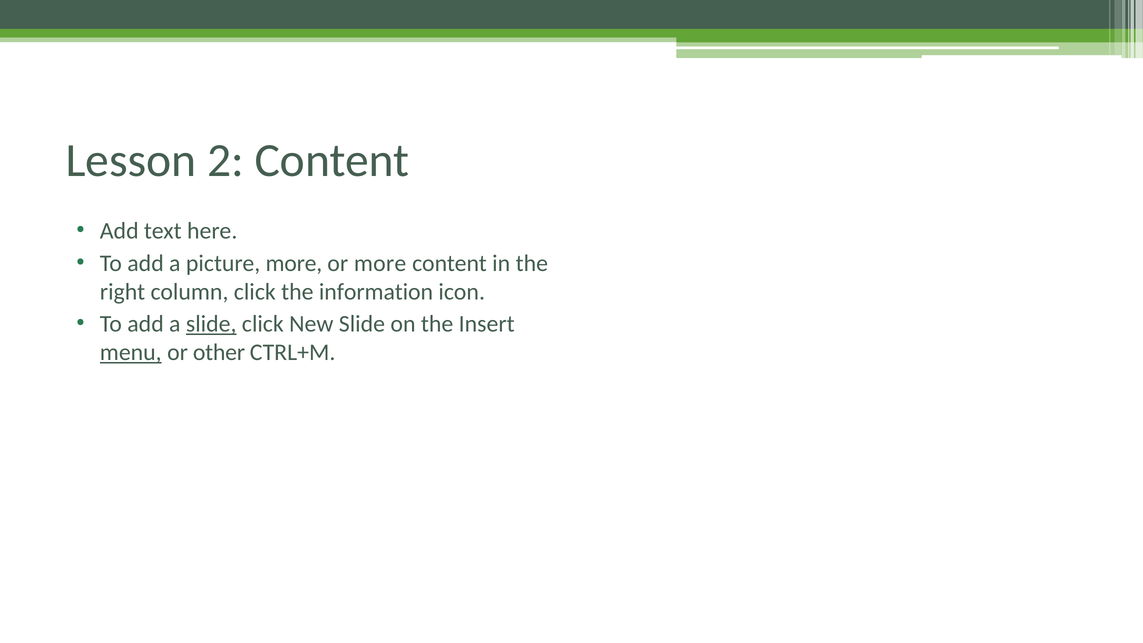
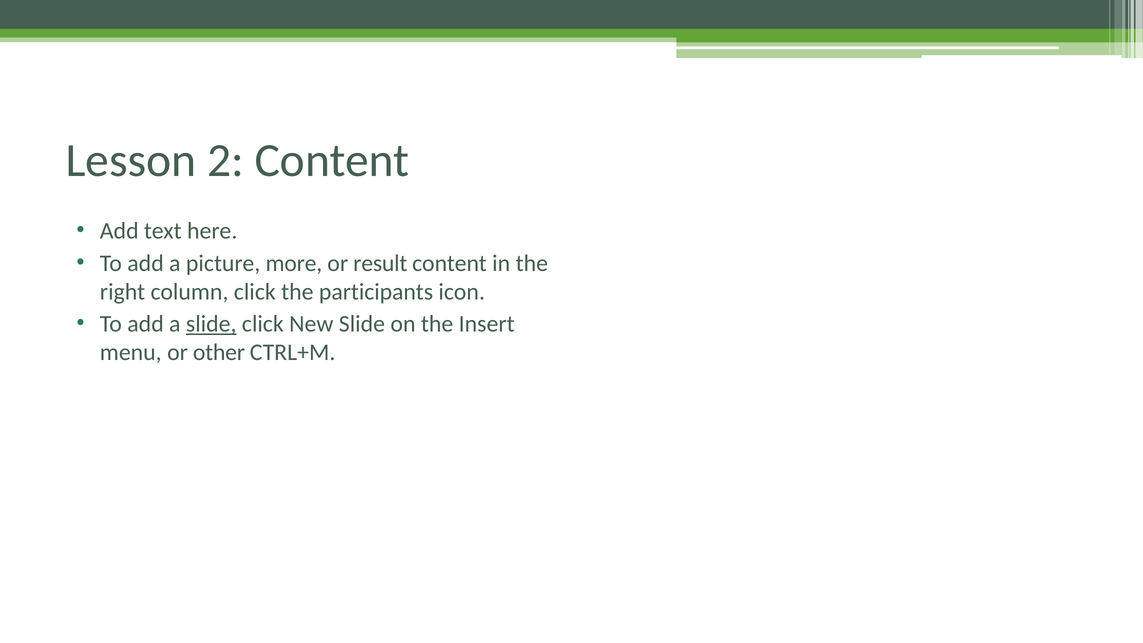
or more: more -> result (380, 263)
information: information -> participants (376, 292)
menu underline: present -> none (131, 353)
